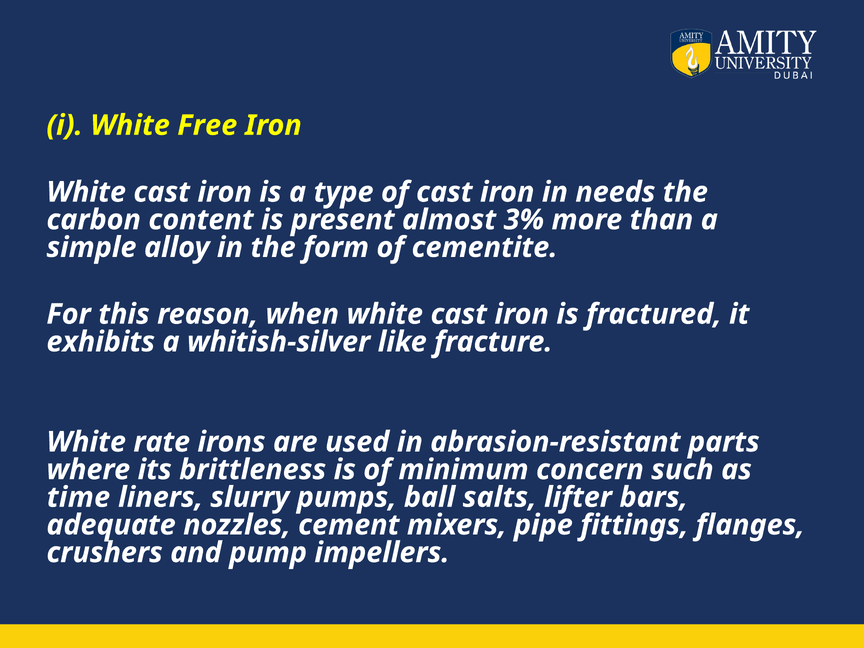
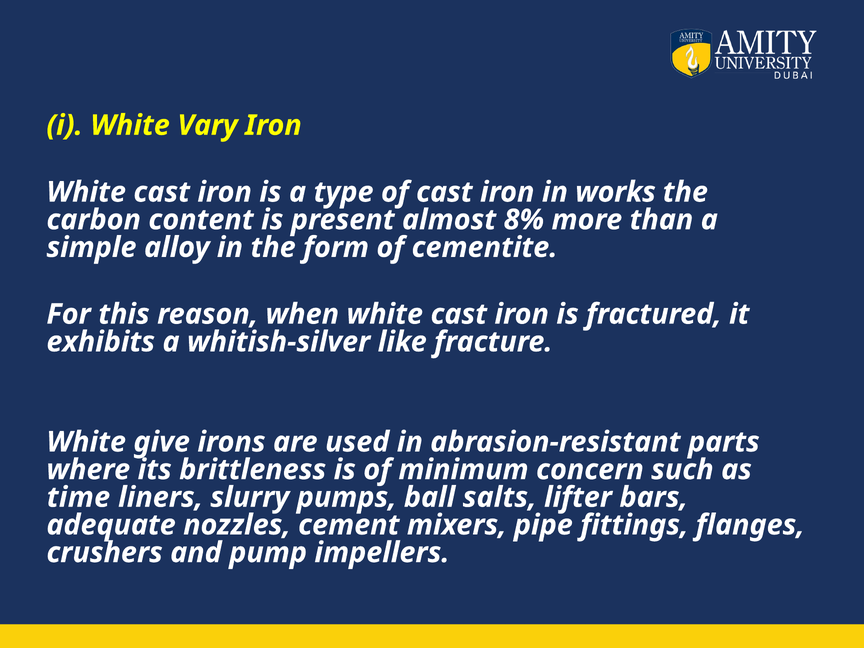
Free: Free -> Vary (207, 125)
needs: needs -> works (616, 192)
3%: 3% -> 8% (524, 220)
rate: rate -> give (162, 442)
